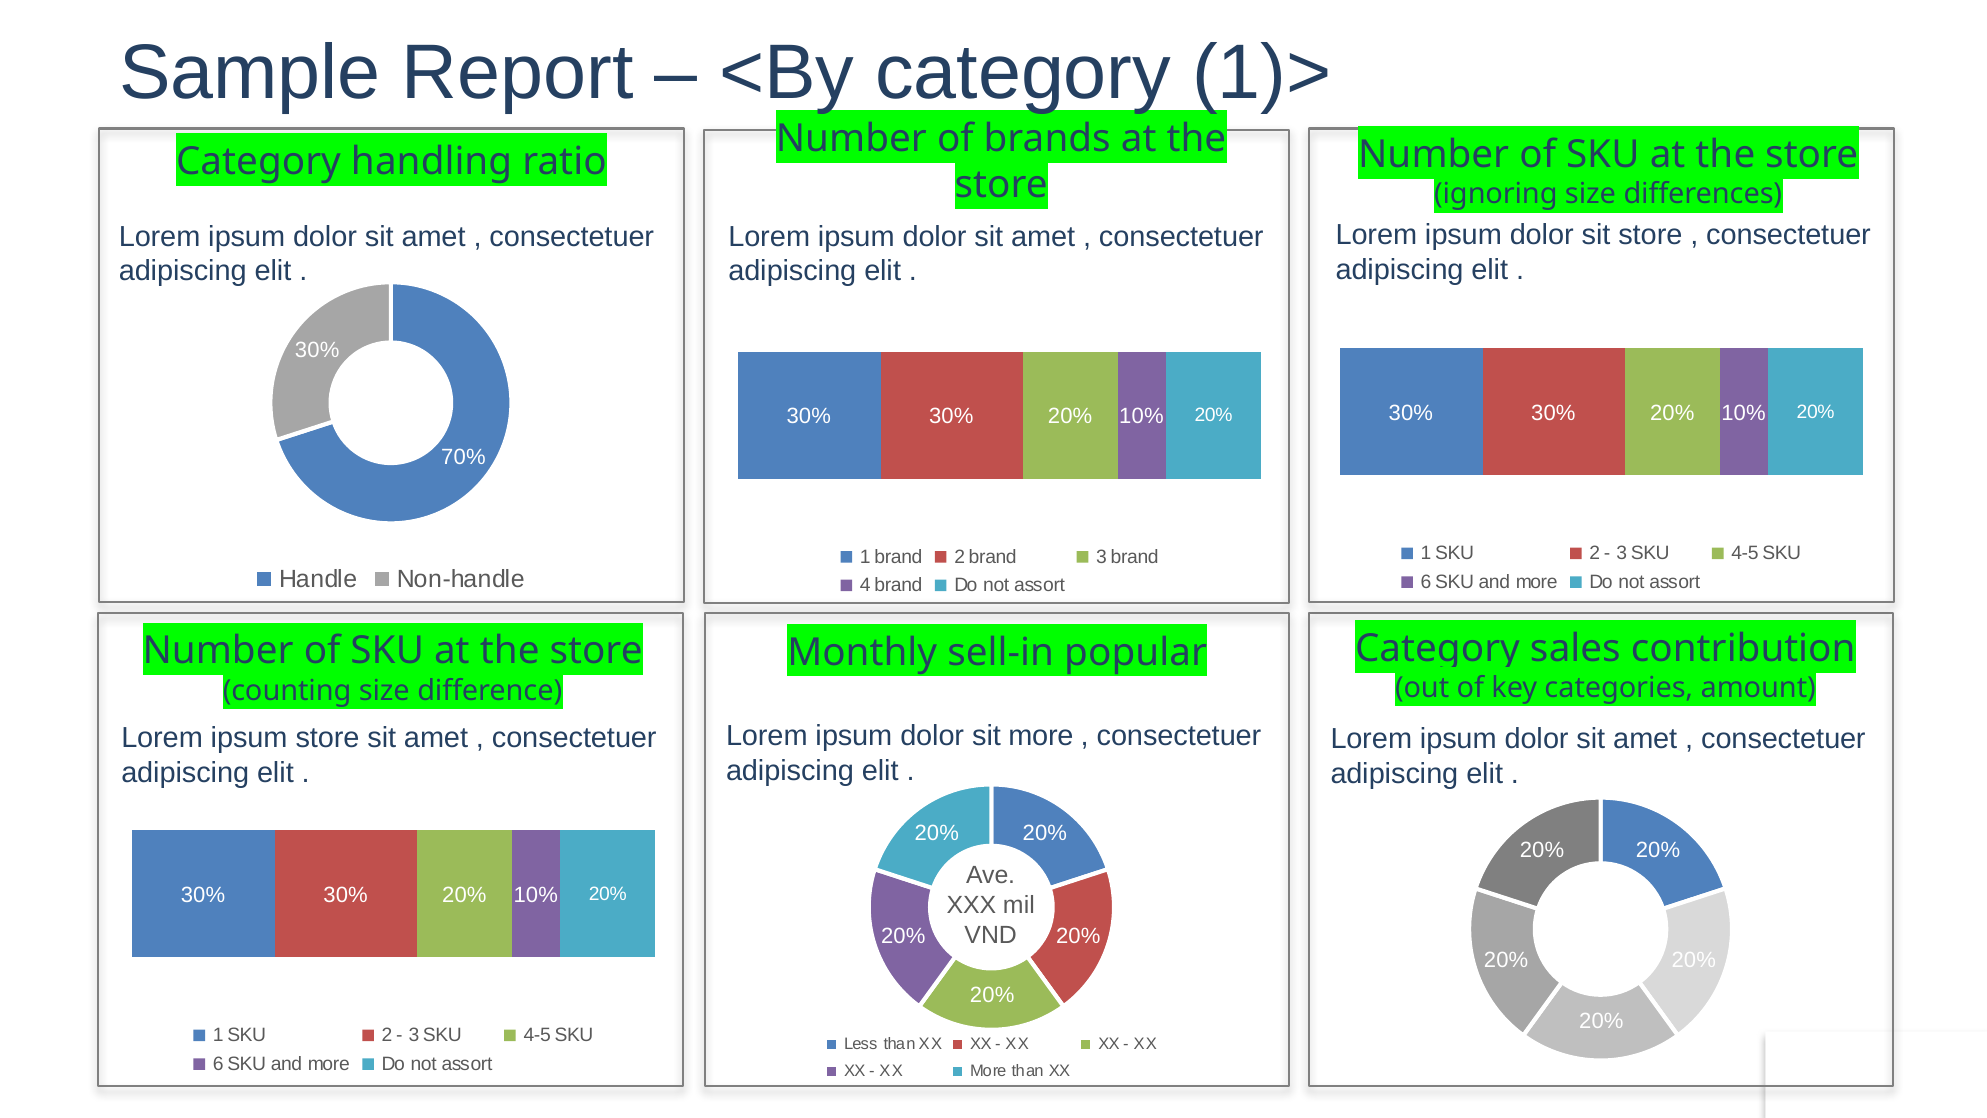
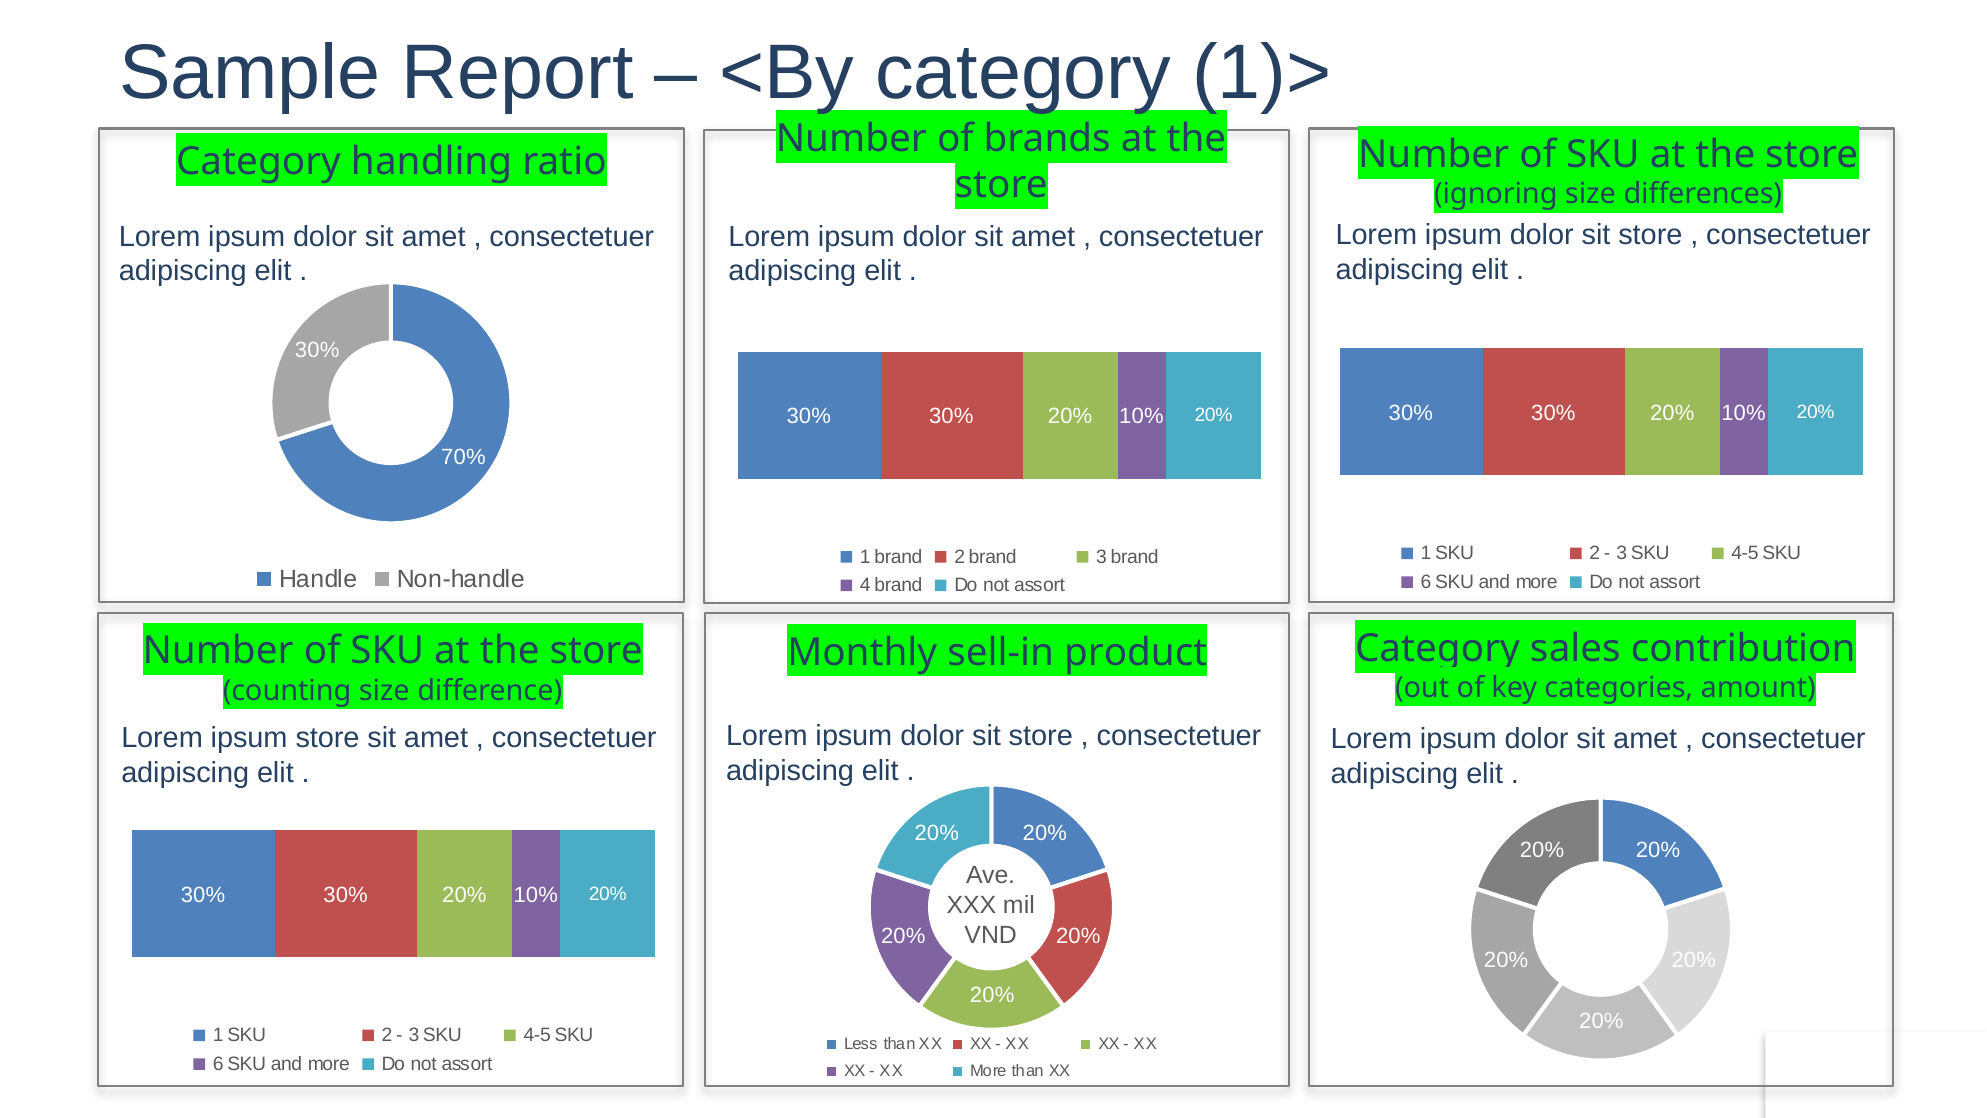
popular: popular -> product (1136, 652)
more: more -> store (1041, 736)
